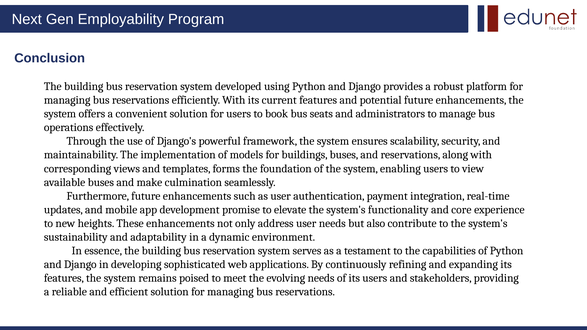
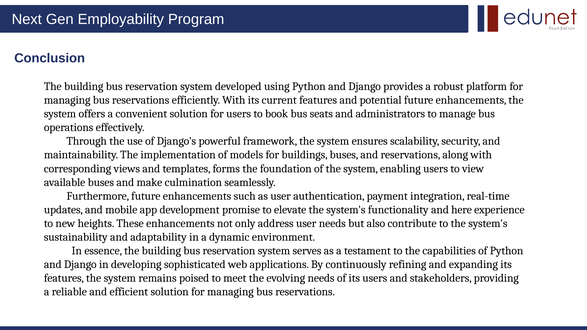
core: core -> here (462, 210)
